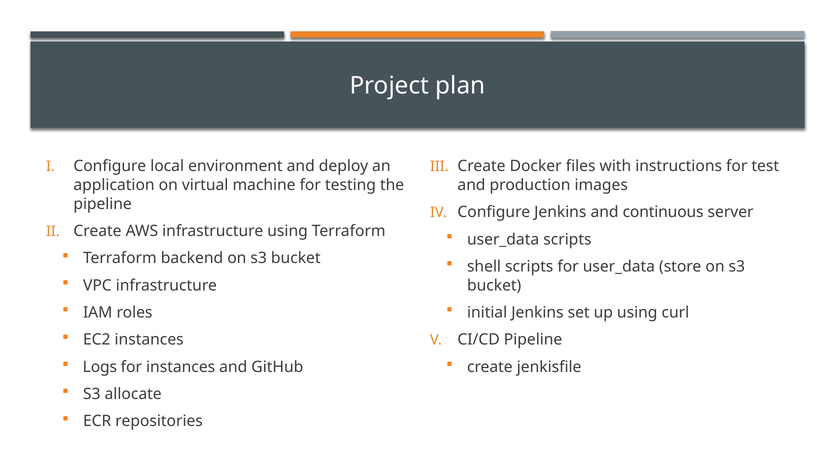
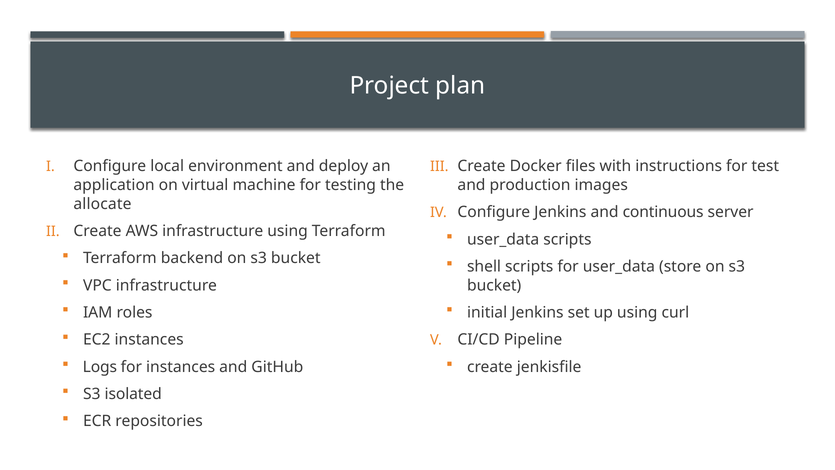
pipeline: pipeline -> allocate (102, 204)
allocate: allocate -> isolated (133, 394)
